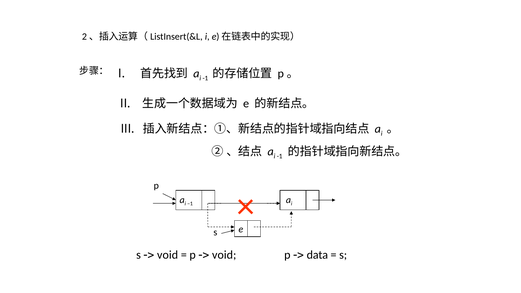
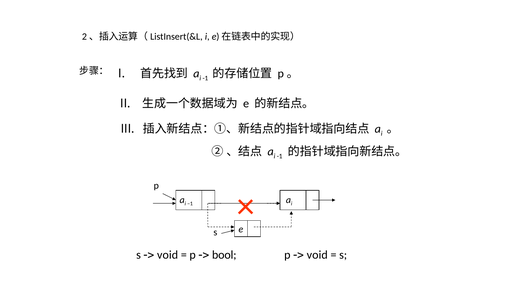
void: void -> bool (224, 255)
data: data -> void (317, 255)
